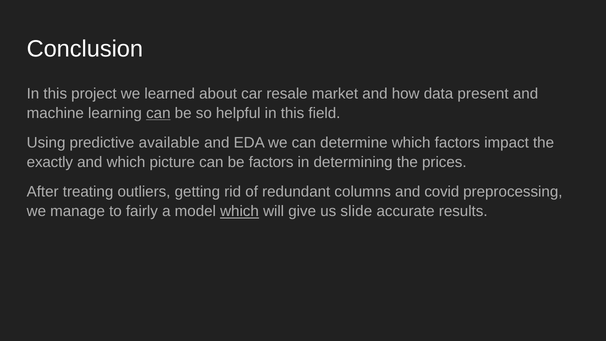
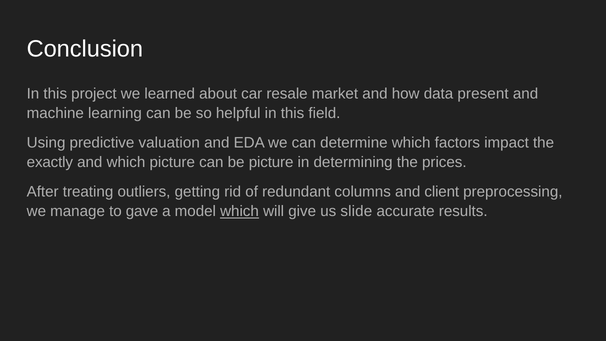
can underline: present -> none (158, 113)
available: available -> valuation (169, 143)
be factors: factors -> picture (271, 162)
covid: covid -> client (442, 192)
fairly: fairly -> gave (142, 211)
